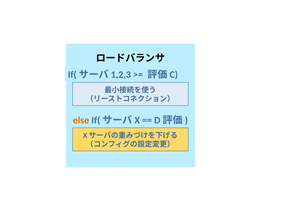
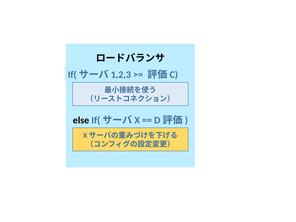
else colour: orange -> black (81, 120)
